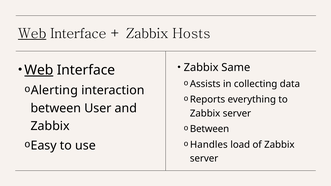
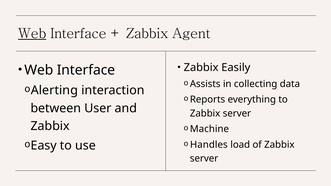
Hosts: Hosts -> Agent (191, 34)
Same: Same -> Easily (236, 68)
Web underline: present -> none (39, 70)
Between: Between -> Machine (209, 129)
